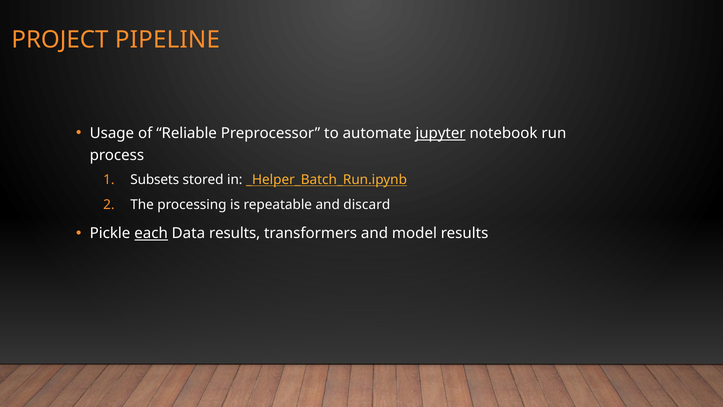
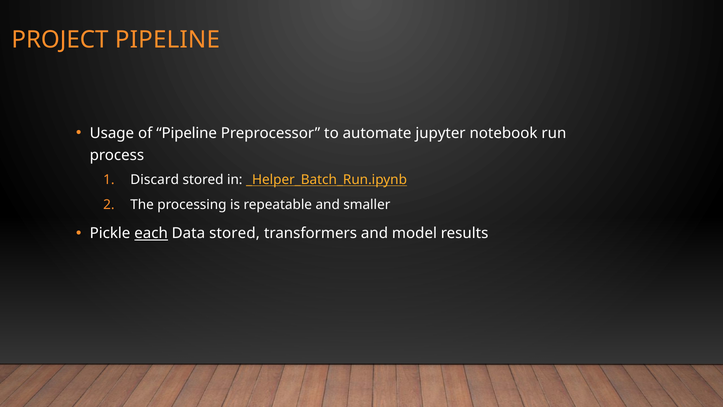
of Reliable: Reliable -> Pipeline (187, 133)
jupyter underline: present -> none (441, 133)
Subsets: Subsets -> Discard (155, 179)
discard: discard -> smaller (367, 205)
Data results: results -> stored (234, 233)
